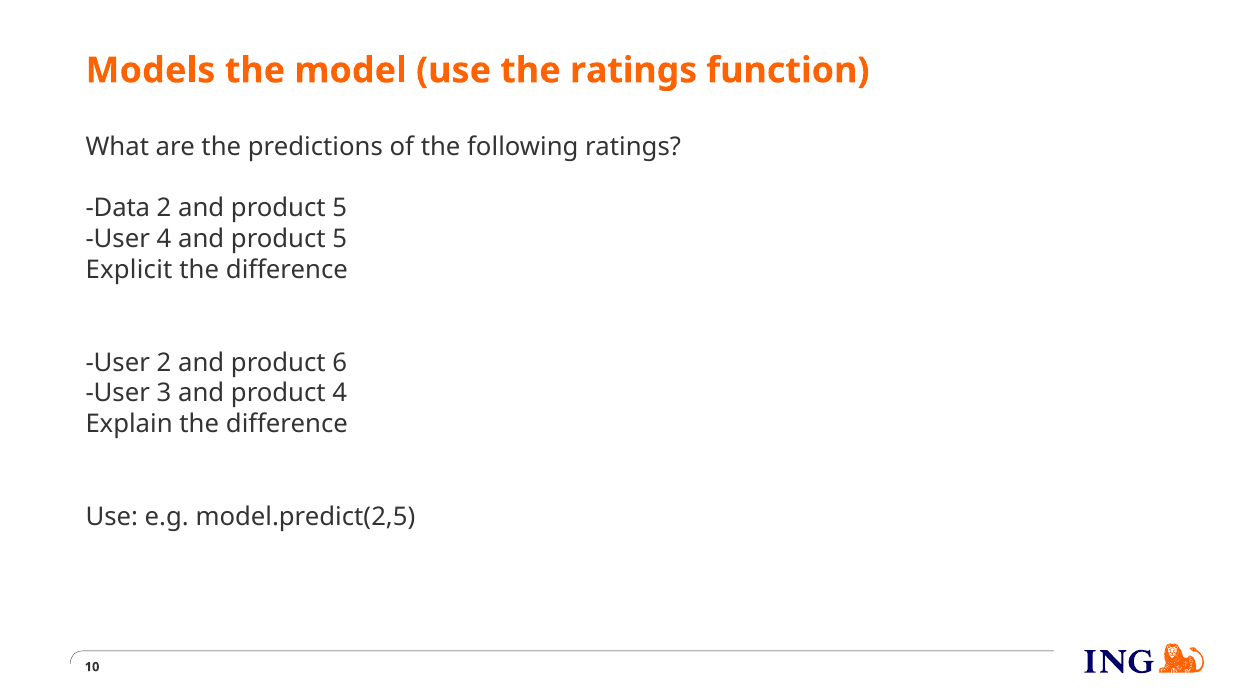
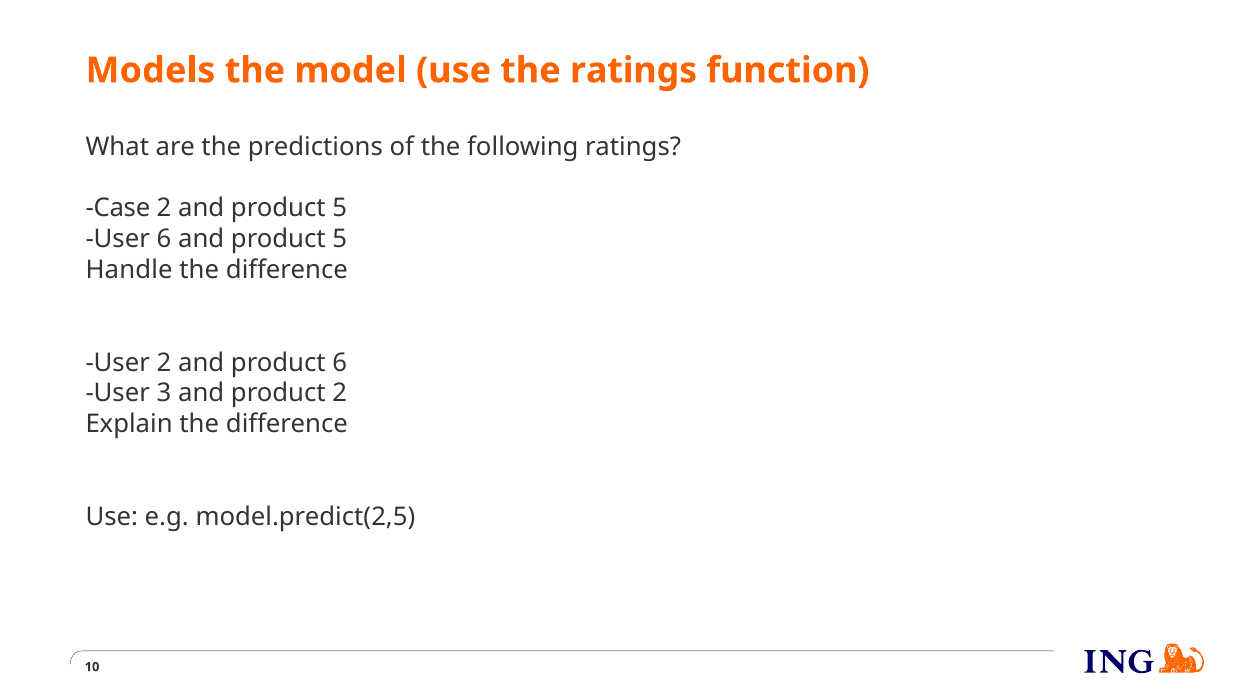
Data: Data -> Case (118, 208)
User 4: 4 -> 6 (164, 239)
Explicit: Explicit -> Handle (129, 270)
product 4: 4 -> 2 (340, 393)
